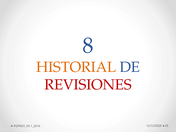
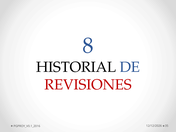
HISTORIAL colour: orange -> black (76, 67)
